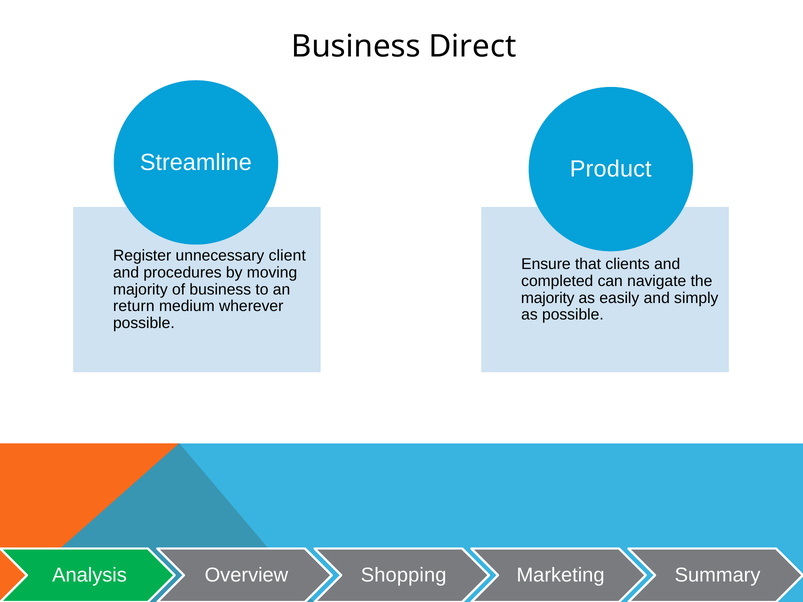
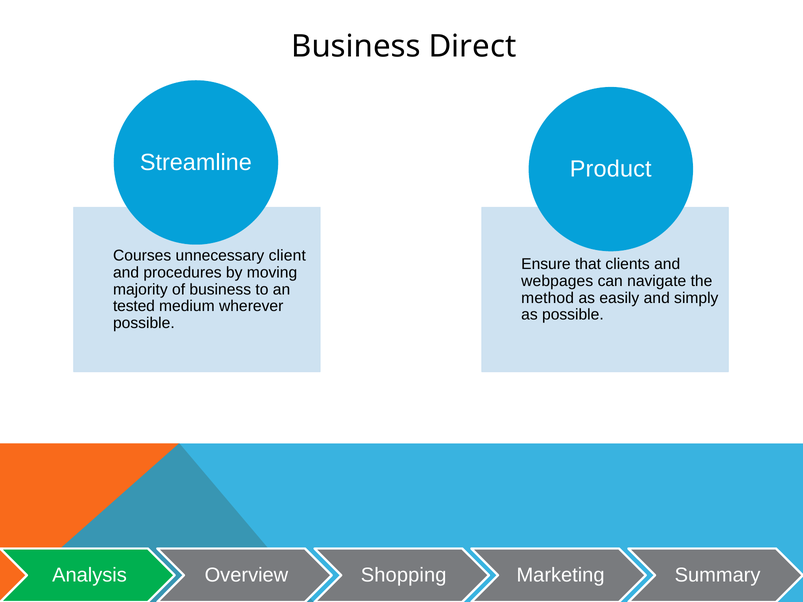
Register: Register -> Courses (142, 256)
completed: completed -> webpages (557, 281)
majority: majority -> method (548, 298)
return: return -> tested (134, 306)
